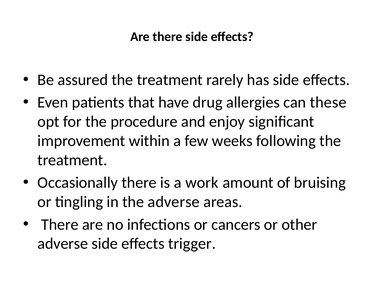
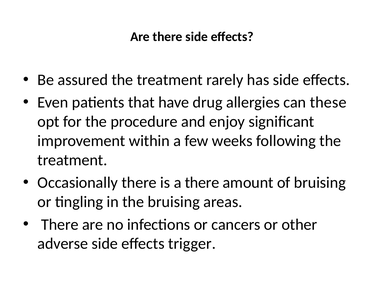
a work: work -> there (202, 183)
the adverse: adverse -> bruising (174, 202)
